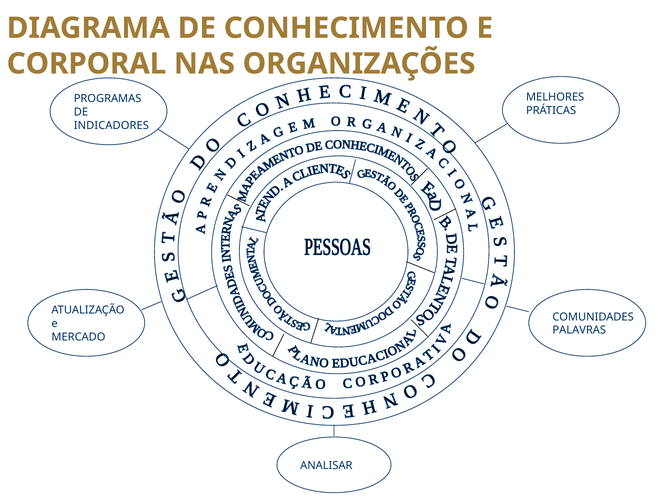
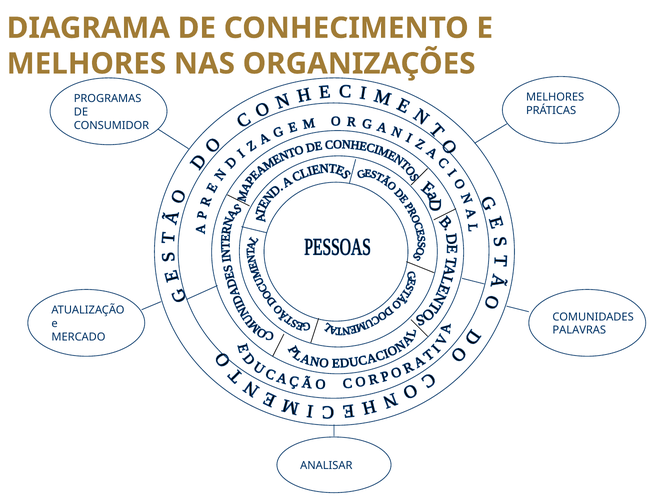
CORPORAL: CORPORAL -> MELHORES (86, 64)
INDICADORES: INDICADORES -> CONSUMIDOR (111, 125)
